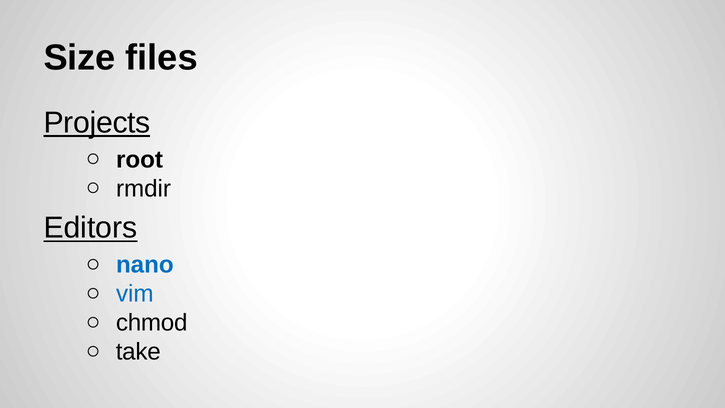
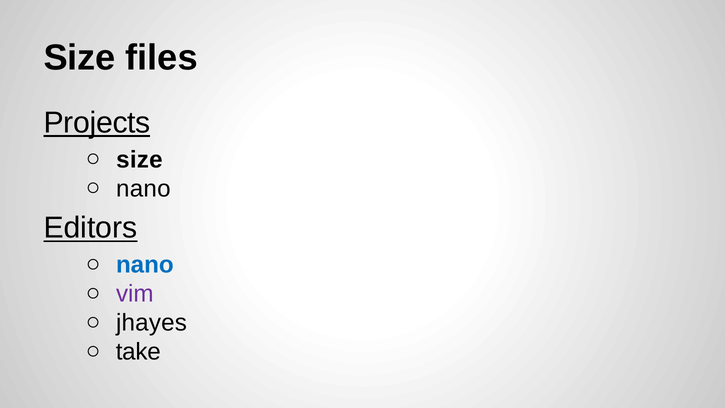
root: root -> size (139, 160)
rmdir: rmdir -> nano (143, 189)
vim colour: blue -> purple (135, 294)
chmod: chmod -> jhayes (151, 323)
